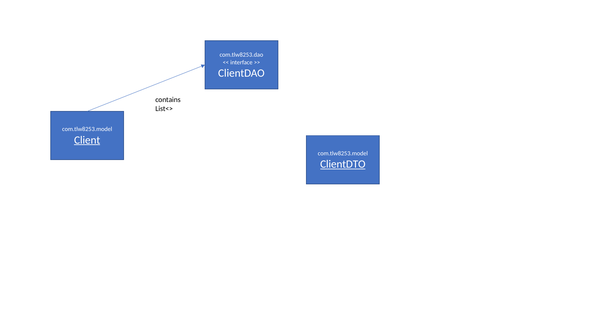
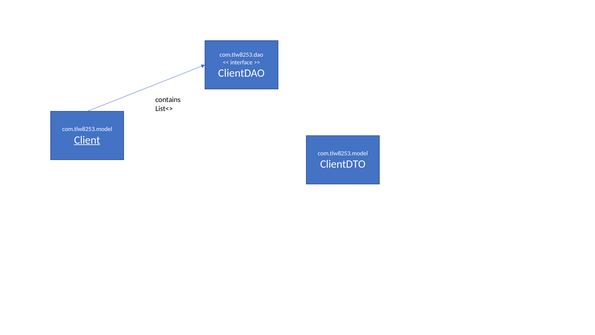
ClientDTO underline: present -> none (343, 164)
